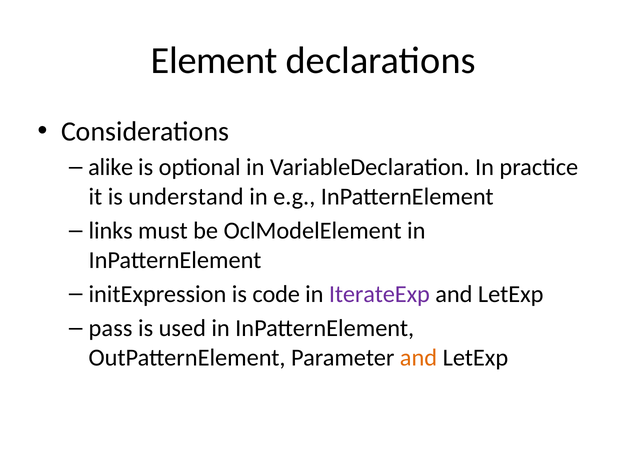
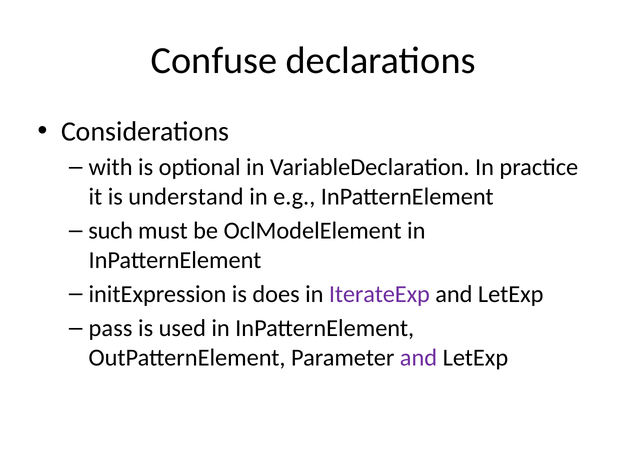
Element: Element -> Confuse (214, 61)
alike: alike -> with (111, 168)
links: links -> such (111, 231)
code: code -> does (276, 294)
and colour: orange -> purple (418, 358)
